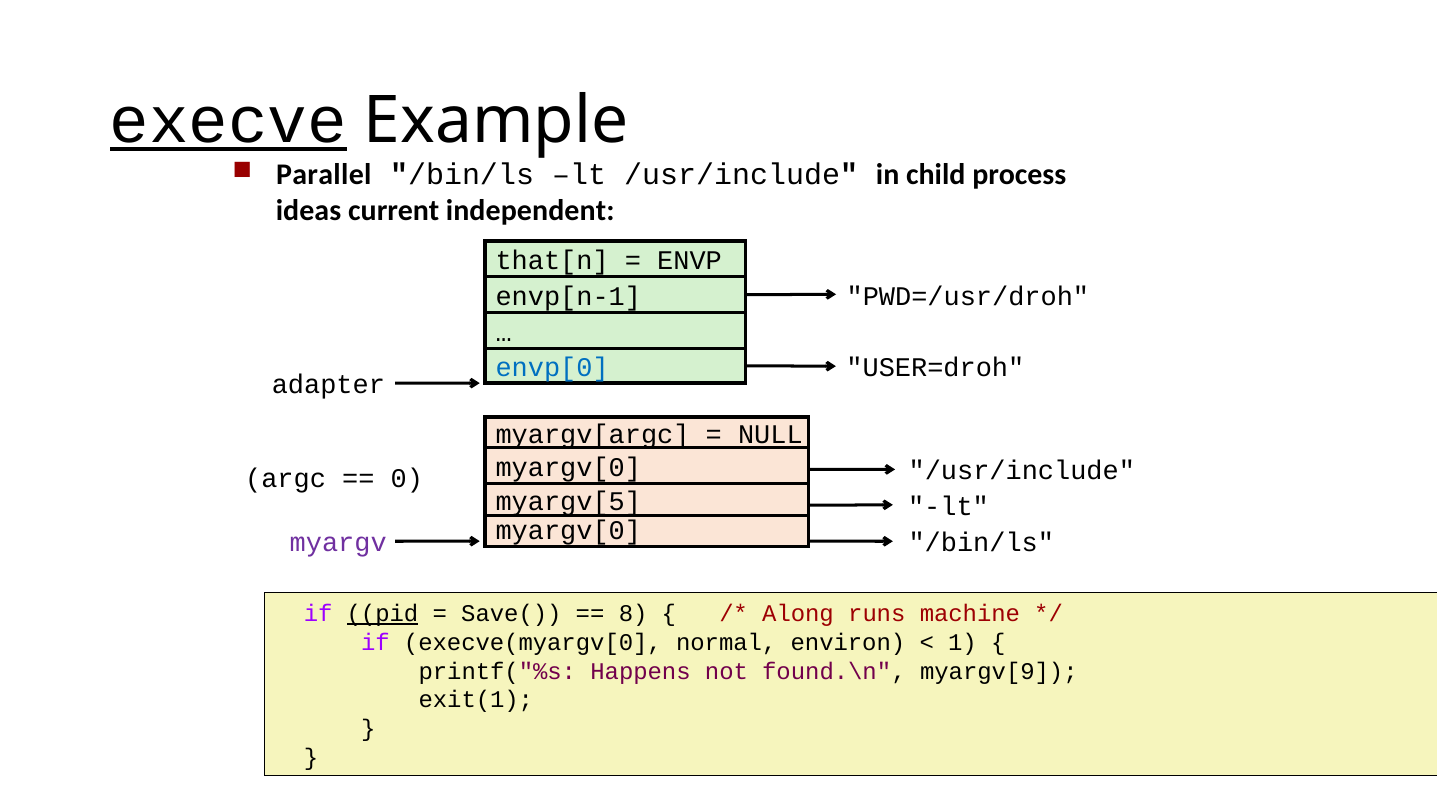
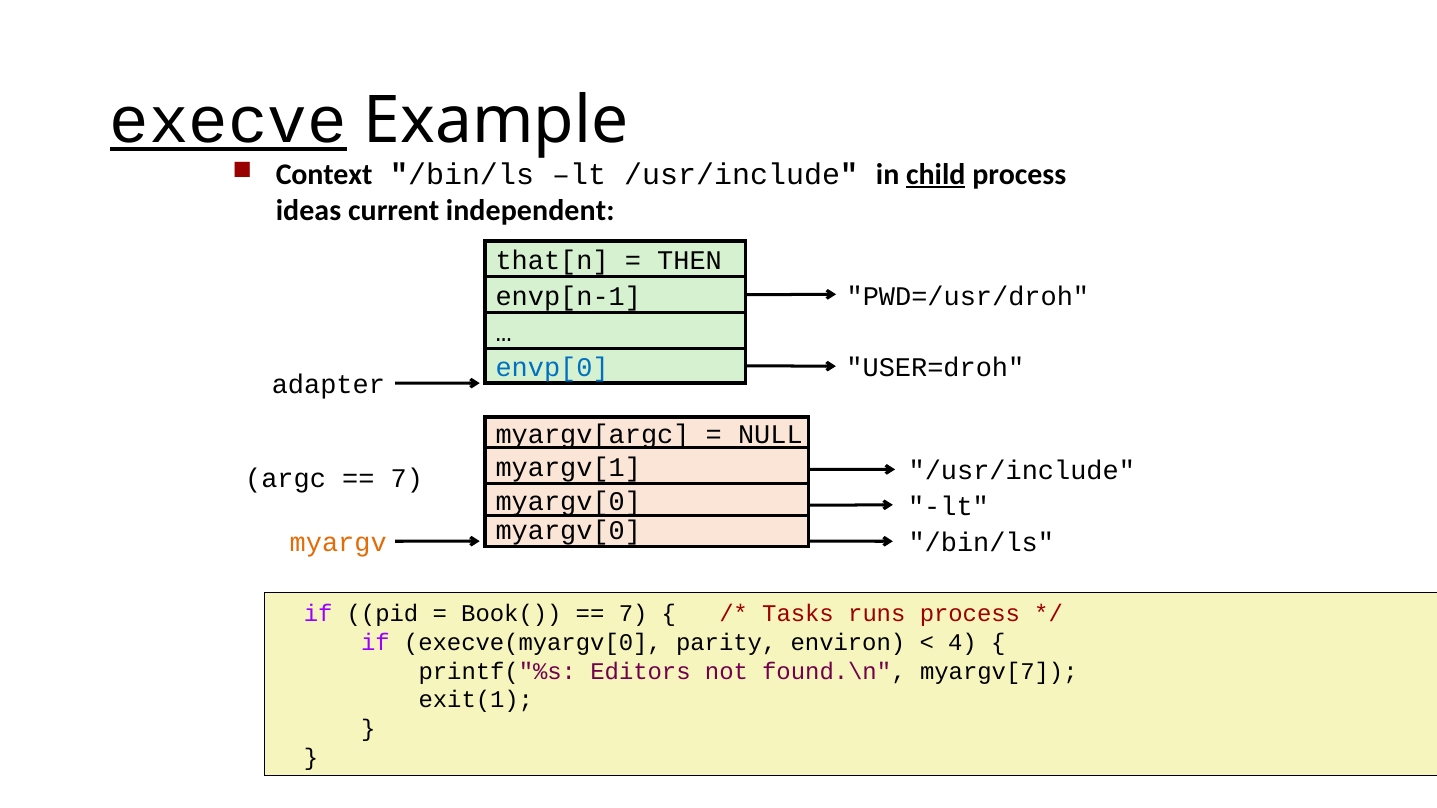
Parallel: Parallel -> Context (324, 174)
child underline: none -> present (936, 174)
ENVP: ENVP -> THEN (690, 261)
myargv[0: myargv[0 -> myargv[1 (568, 468)
0: 0 -> 7 (407, 479)
myargv[5: myargv[5 -> myargv[0 (568, 502)
myargv colour: purple -> orange (338, 543)
pid underline: present -> none (382, 614)
Save(: Save( -> Book( (511, 614)
8: 8 -> 7 (633, 614)
Along: Along -> Tasks (798, 614)
runs machine: machine -> process (970, 614)
normal: normal -> parity (726, 643)
1: 1 -> 4 (962, 643)
Happens: Happens -> Editors (641, 672)
myargv[9: myargv[9 -> myargv[7 (999, 672)
